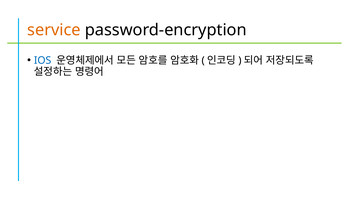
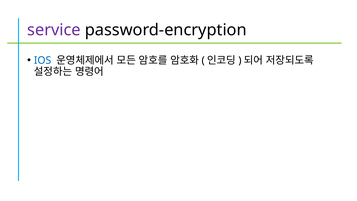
service colour: orange -> purple (54, 30)
